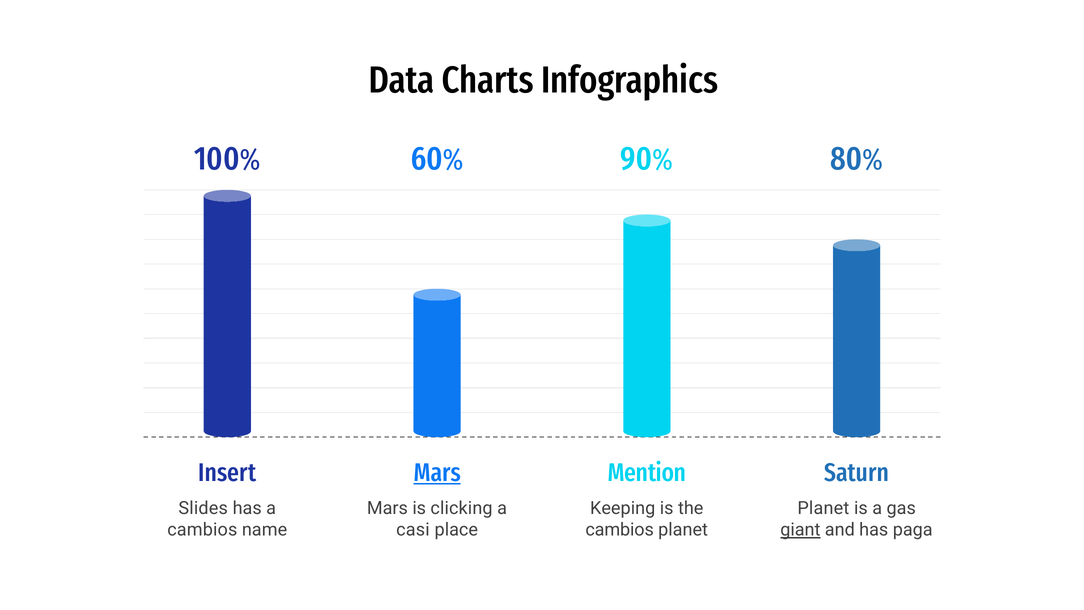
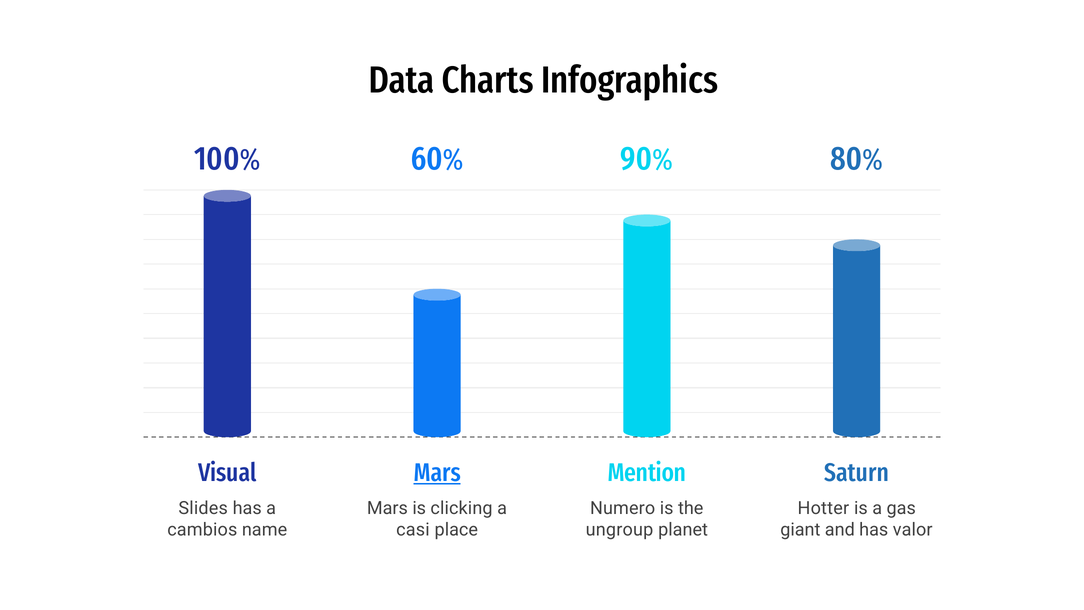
Insert: Insert -> Visual (227, 472)
Keeping: Keeping -> Numero (623, 508)
Planet: Planet -> Hotter (823, 508)
cambios: cambios -> ungroup (619, 530)
giant underline: present -> none (800, 530)
paga: paga -> valor (913, 530)
